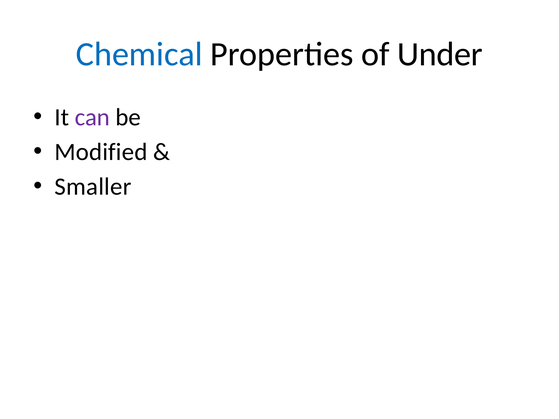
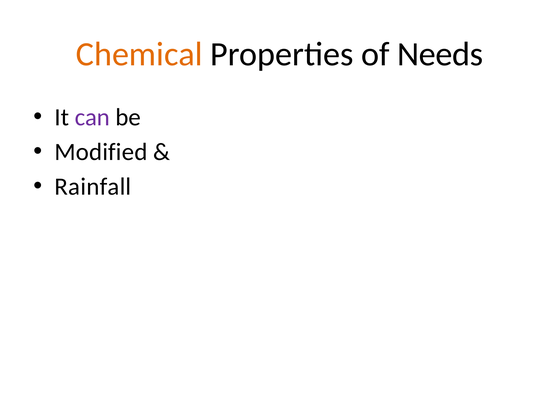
Chemical colour: blue -> orange (139, 54)
Under: Under -> Needs (440, 54)
Smaller: Smaller -> Rainfall (93, 187)
